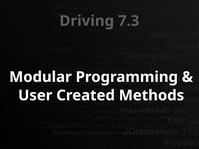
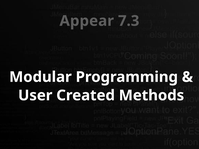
Driving: Driving -> Appear (87, 21)
